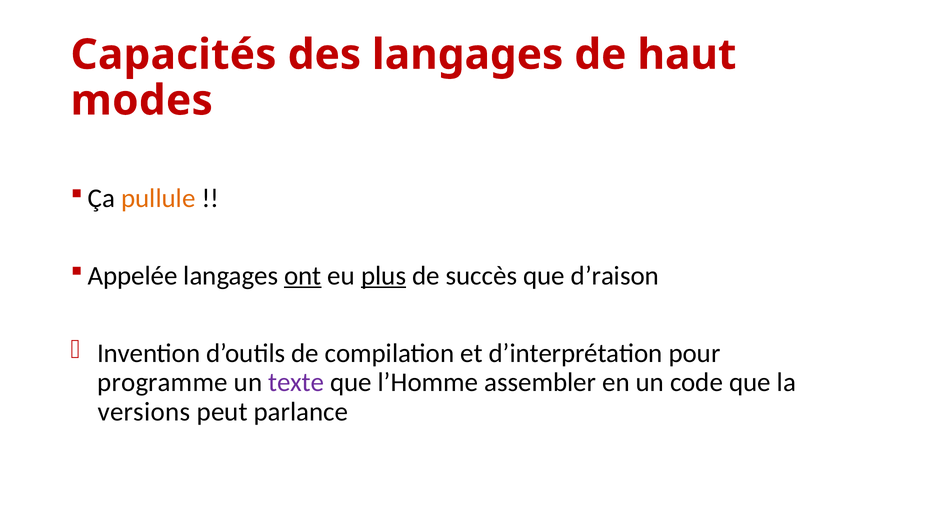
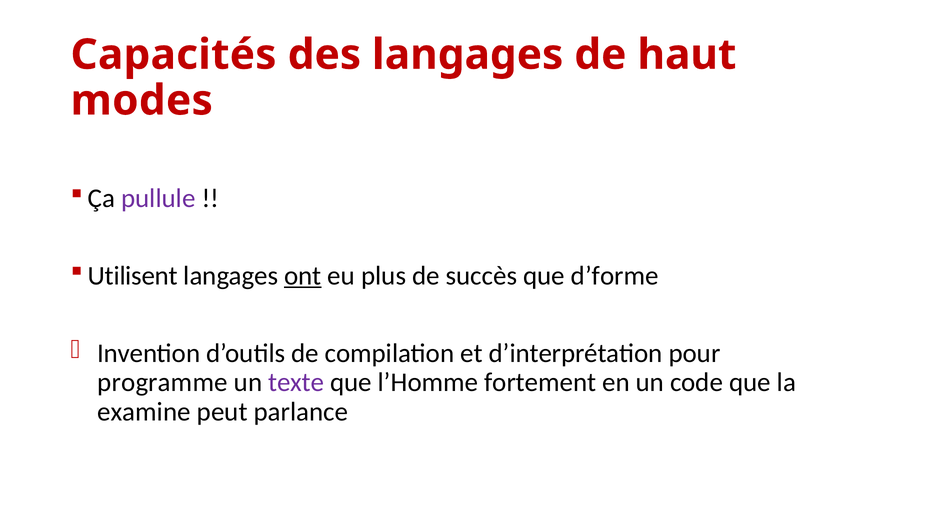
pullule colour: orange -> purple (158, 198)
Appelée: Appelée -> Utilisent (133, 276)
plus underline: present -> none (384, 276)
d’raison: d’raison -> d’forme (615, 276)
assembler: assembler -> fortement (540, 383)
versions: versions -> examine (144, 412)
